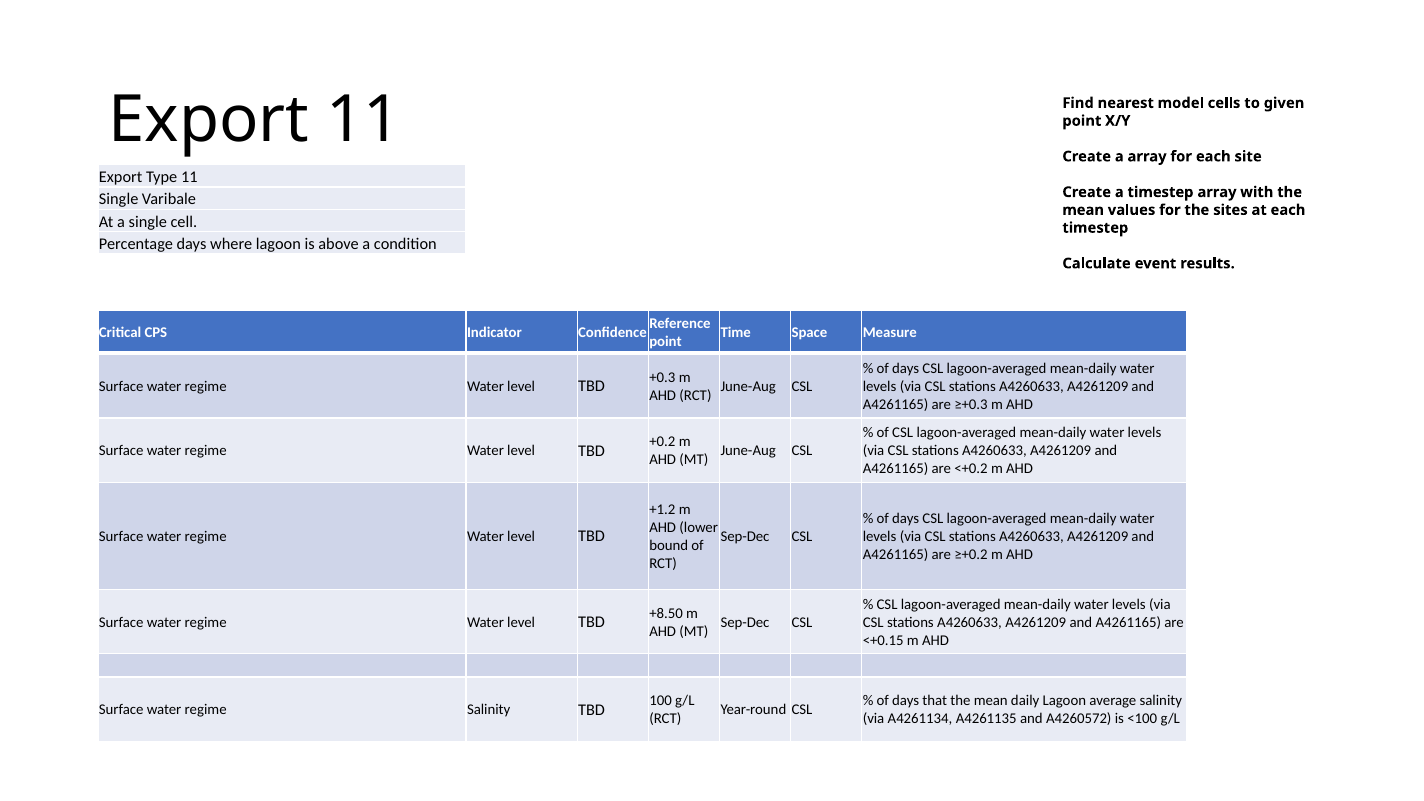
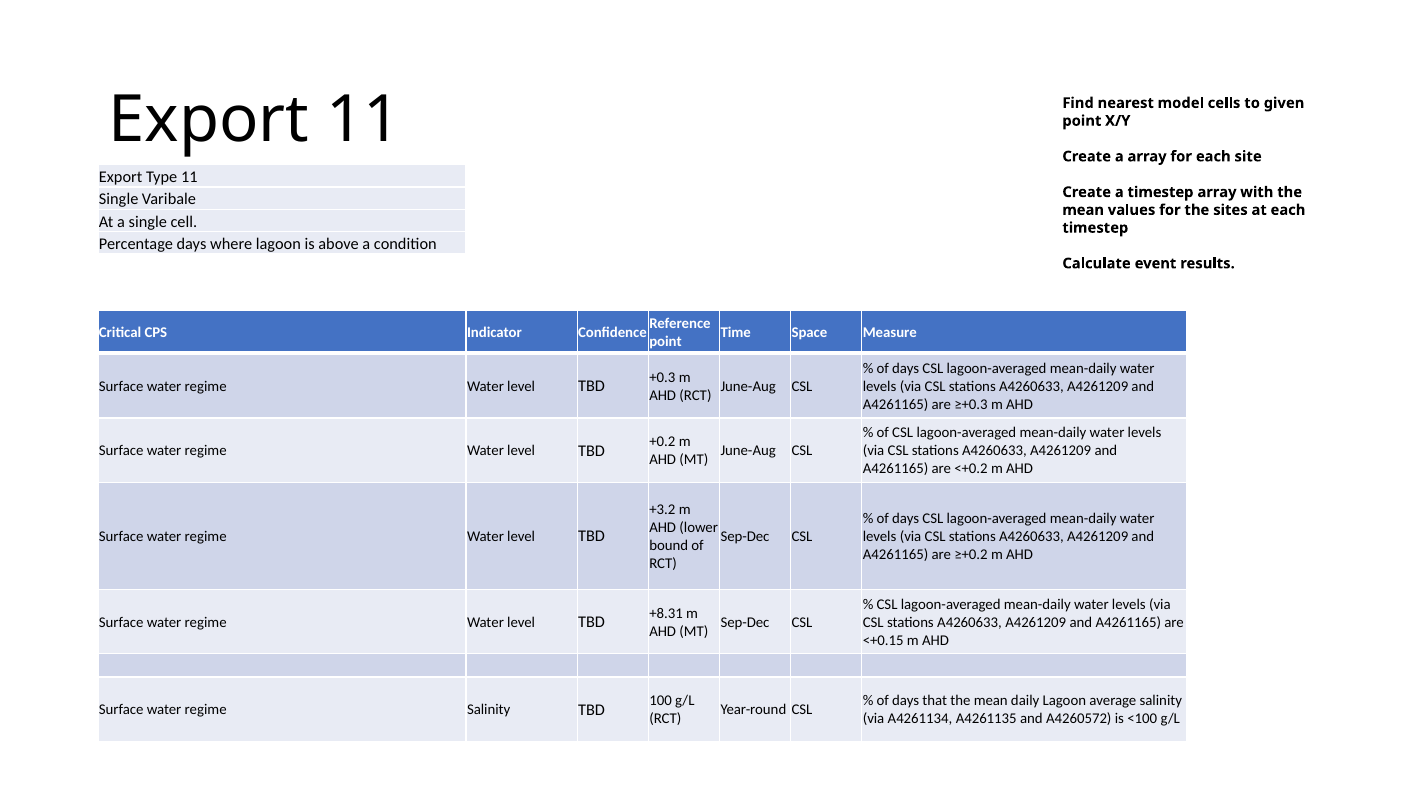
+1.2: +1.2 -> +3.2 (662, 510)
+8.50: +8.50 -> +8.31 (666, 613)
